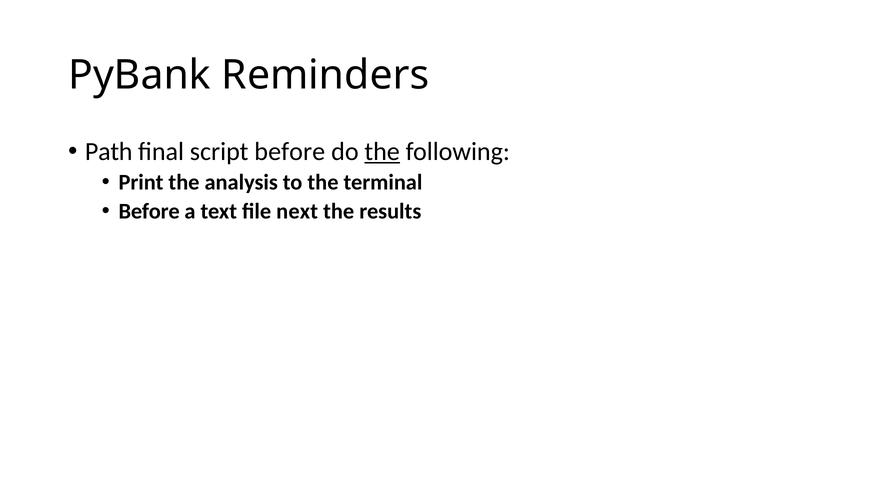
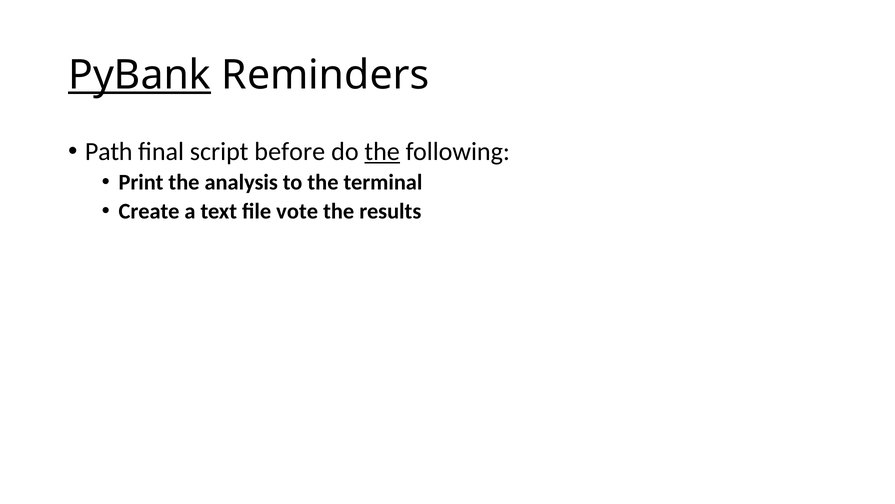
PyBank underline: none -> present (140, 75)
Before: Before -> Create (149, 211)
next: next -> vote (297, 211)
